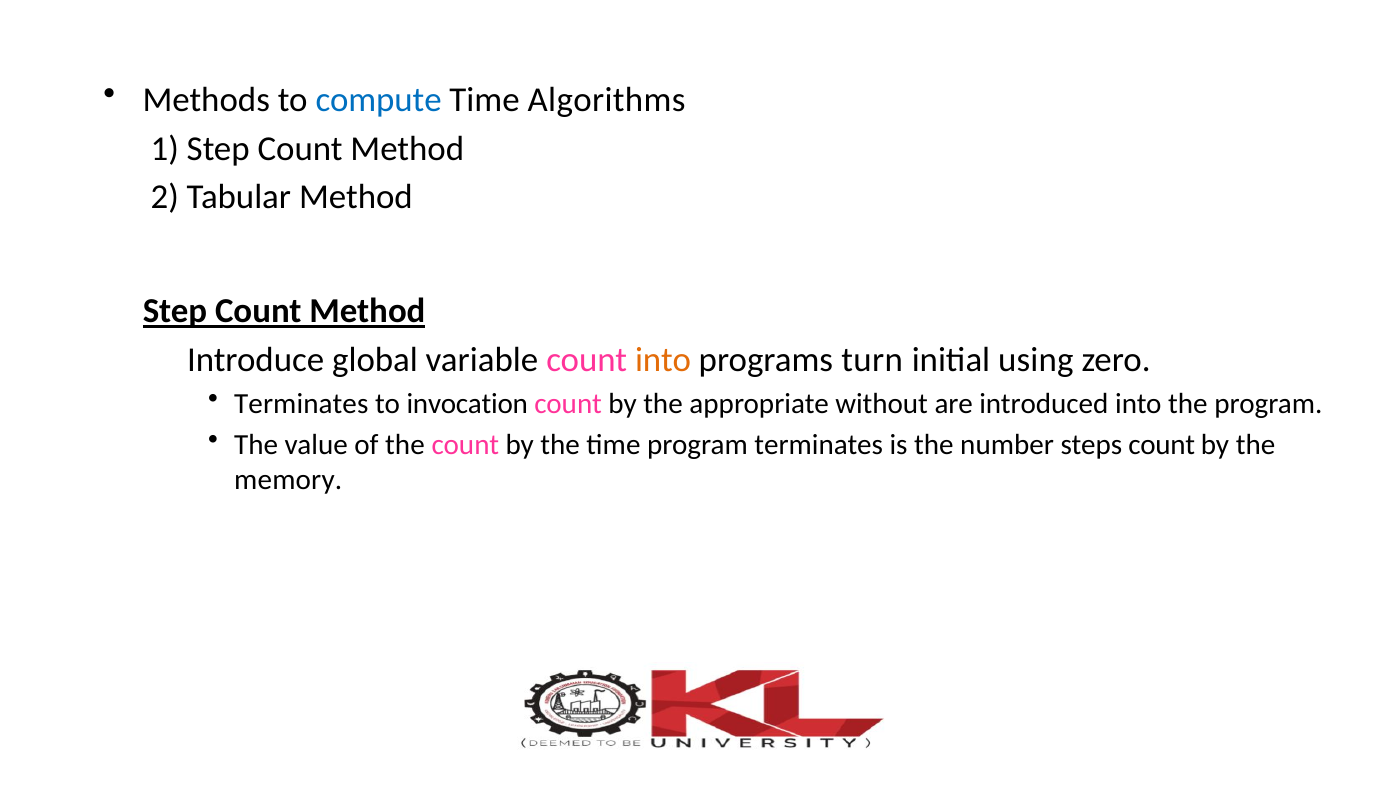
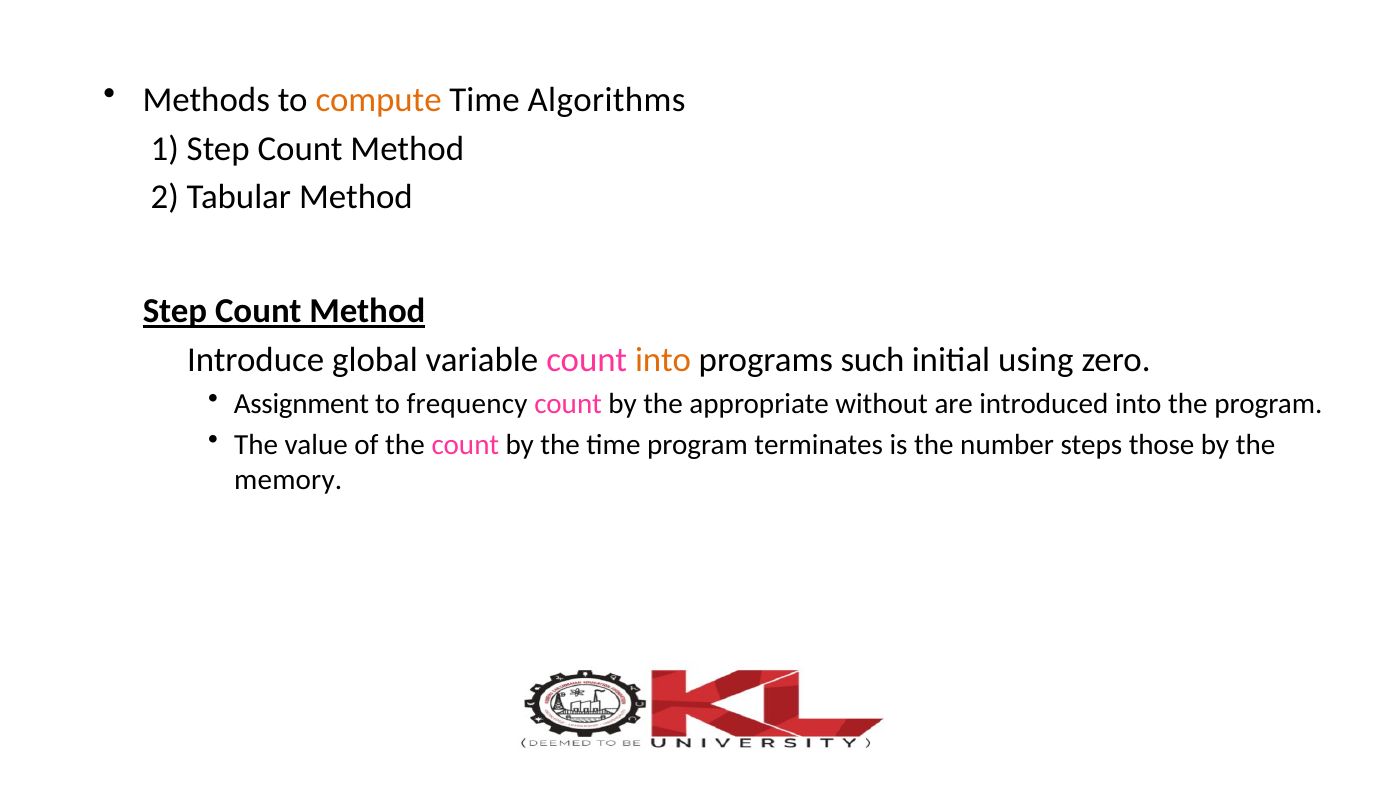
compute colour: blue -> orange (379, 100)
turn: turn -> such (873, 360)
Terminates: Terminates -> Assignment (301, 404)
invocation: invocation -> frequency (467, 404)
steps count: count -> those (1162, 445)
